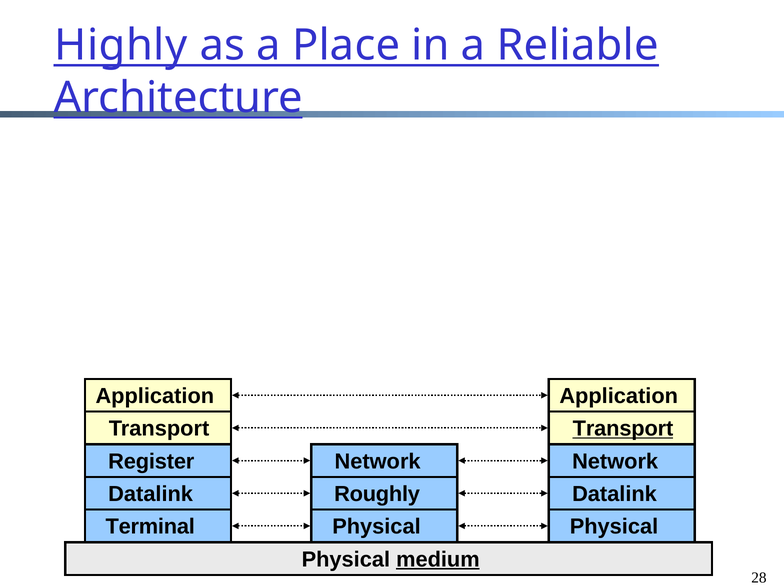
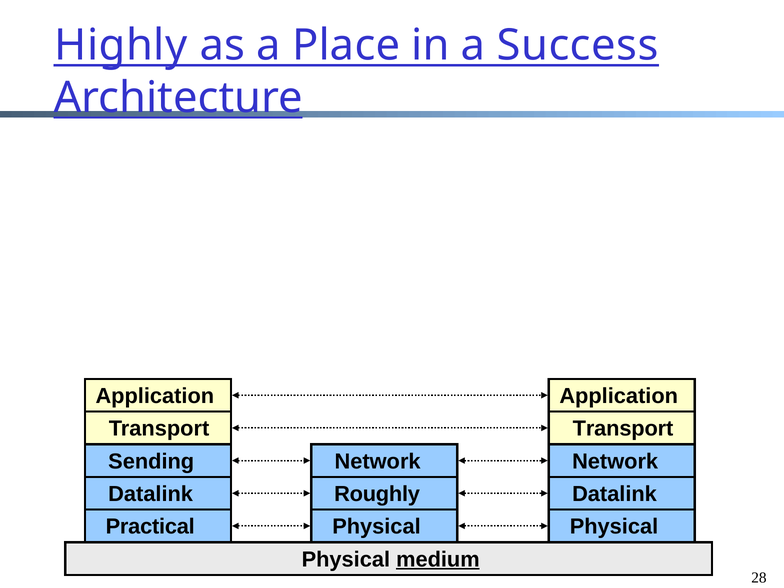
Reliable: Reliable -> Success (578, 46)
Transport underline: present -> none (623, 429)
Register: Register -> Sending (151, 461)
Terminal: Terminal -> Practical (150, 527)
